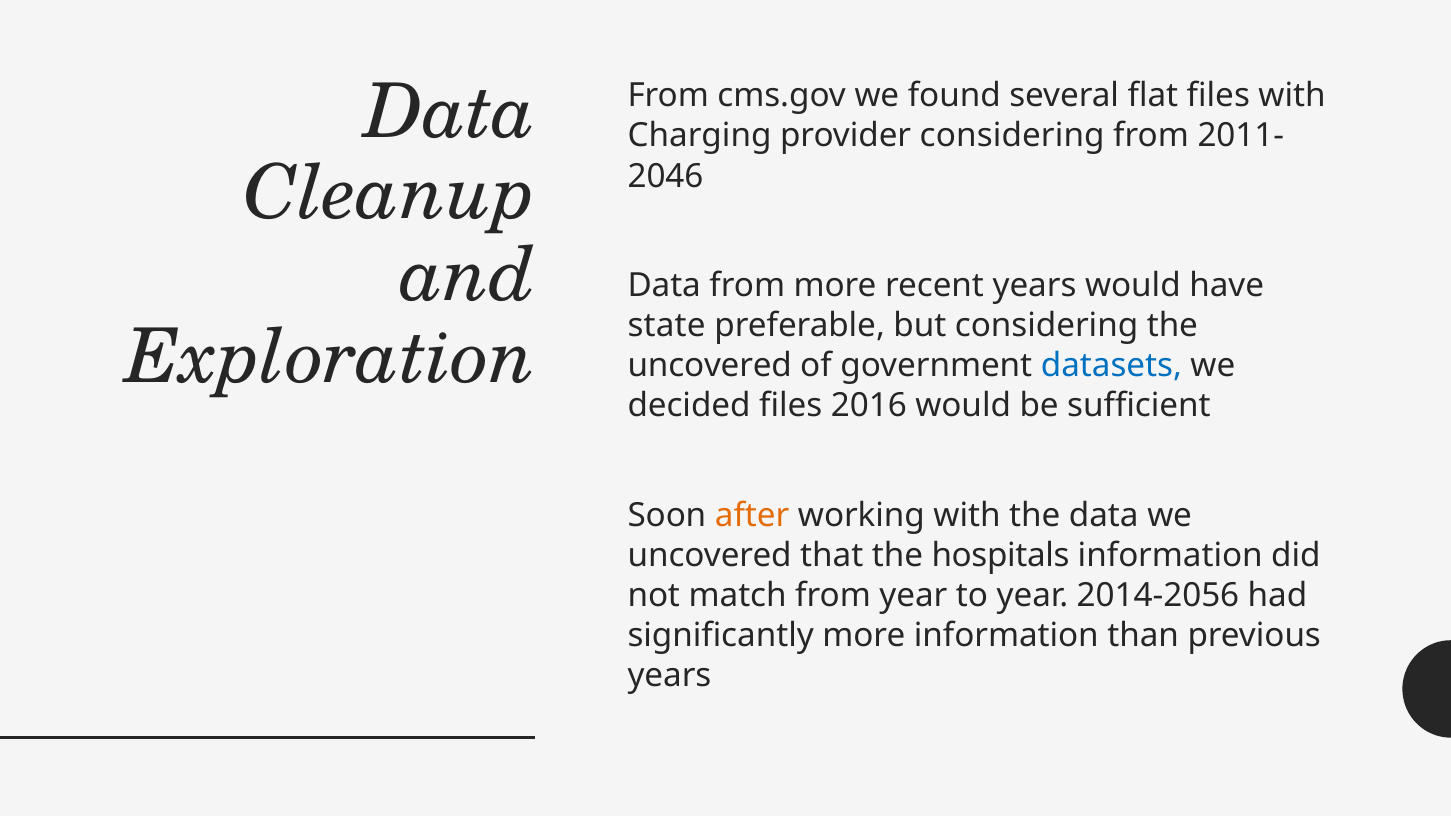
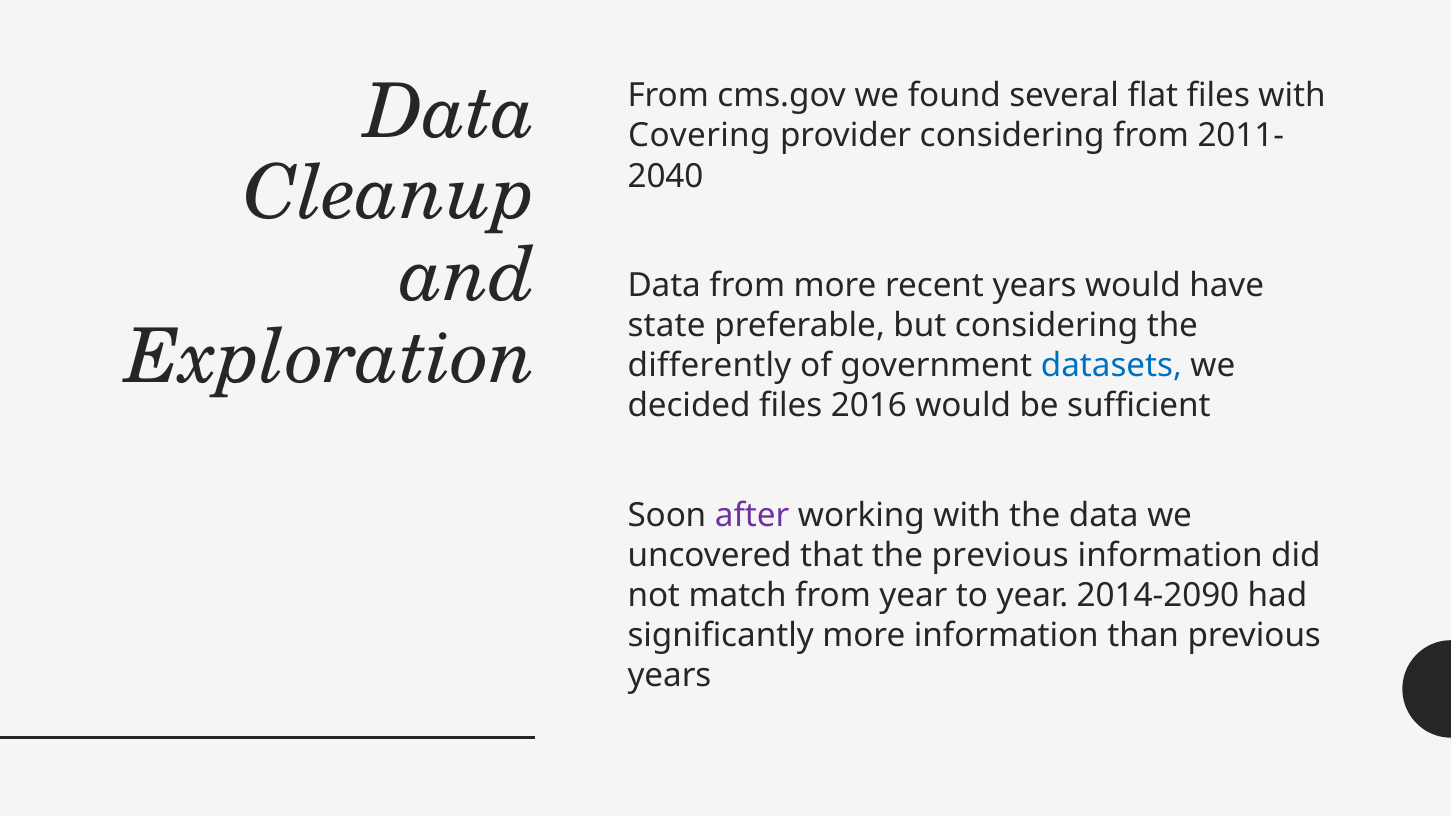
Charging: Charging -> Covering (699, 136)
2046: 2046 -> 2040 (666, 176)
uncovered: uncovered -> differently (709, 366)
after colour: orange -> purple (752, 515)
the hospitals: hospitals -> previous (1000, 556)
2014-2056: 2014-2056 -> 2014-2090 (1158, 596)
